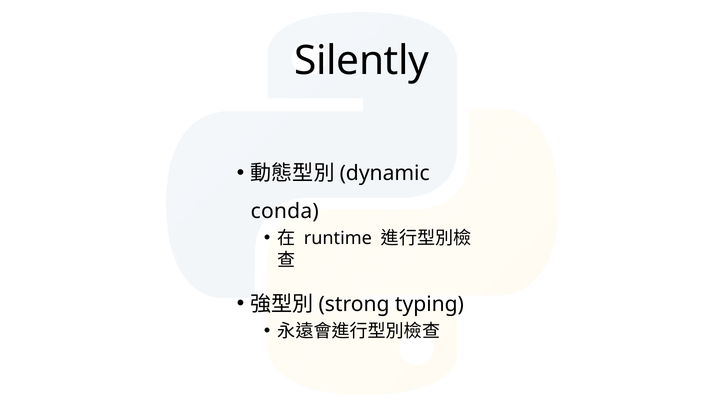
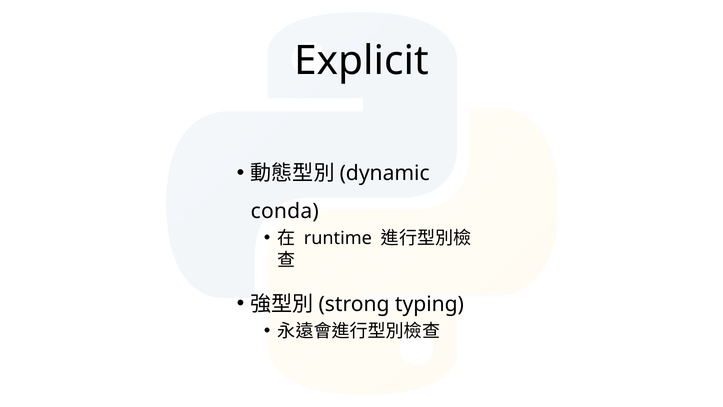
Silently: Silently -> Explicit (361, 61)
